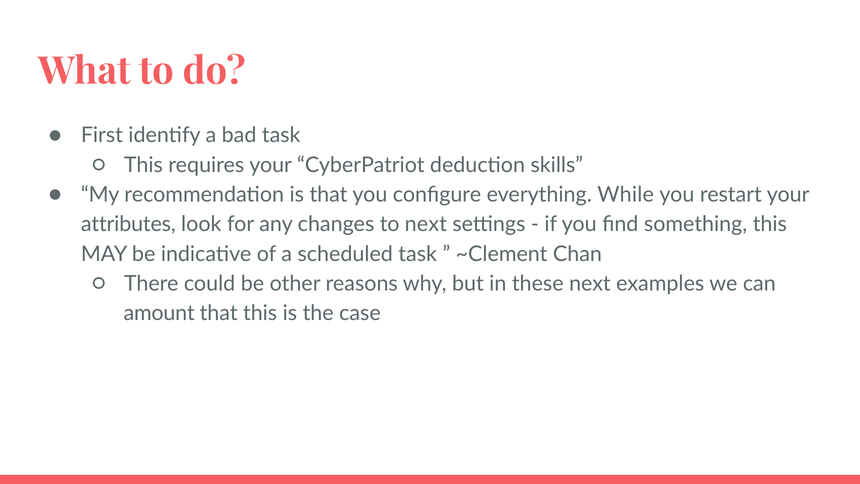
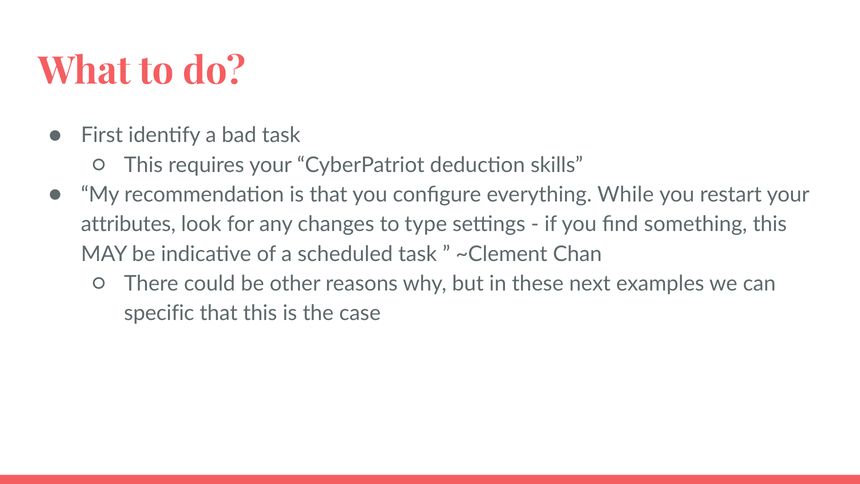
to next: next -> type (426, 224)
amount: amount -> specific (159, 313)
